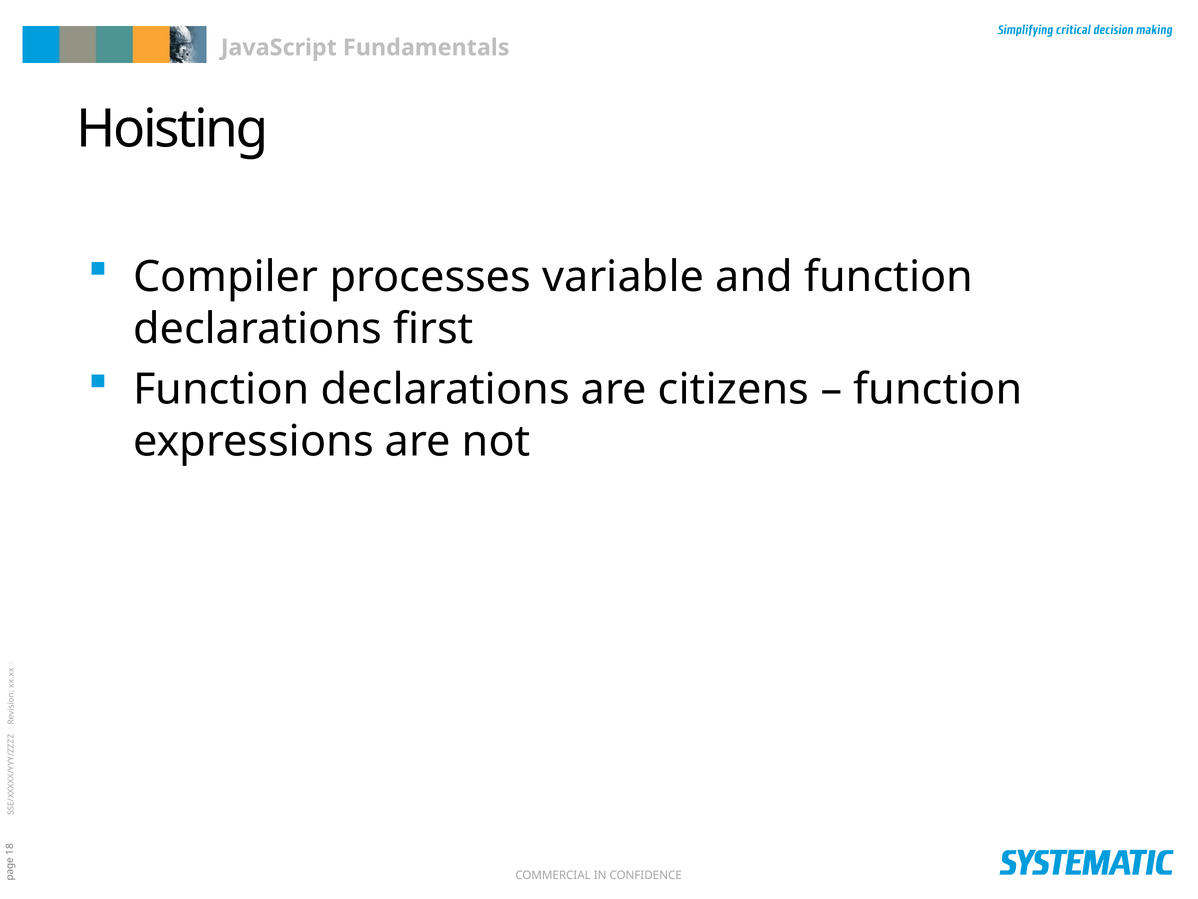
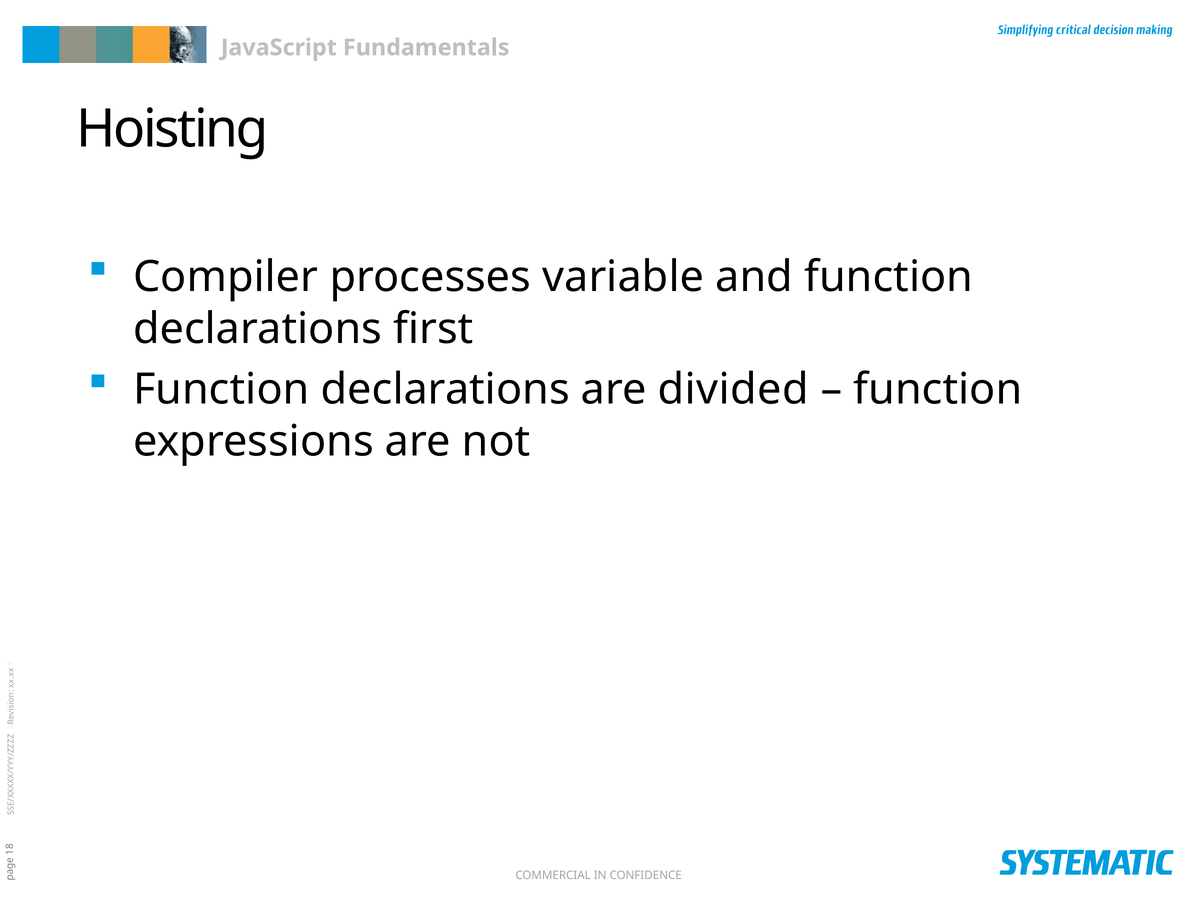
citizens: citizens -> divided (733, 389)
